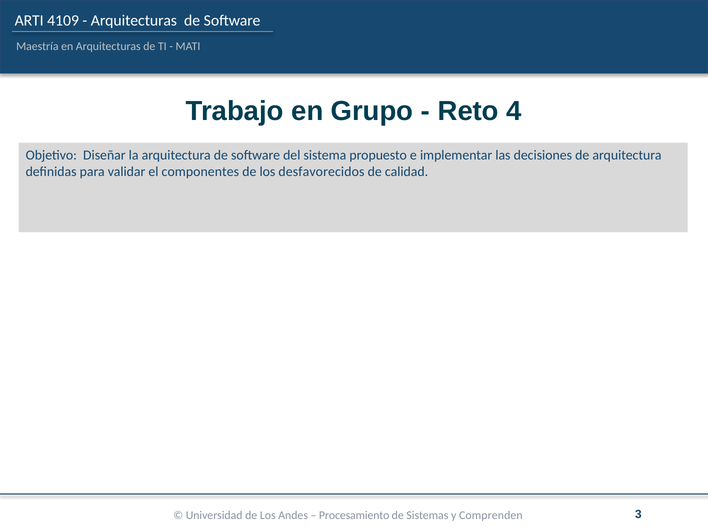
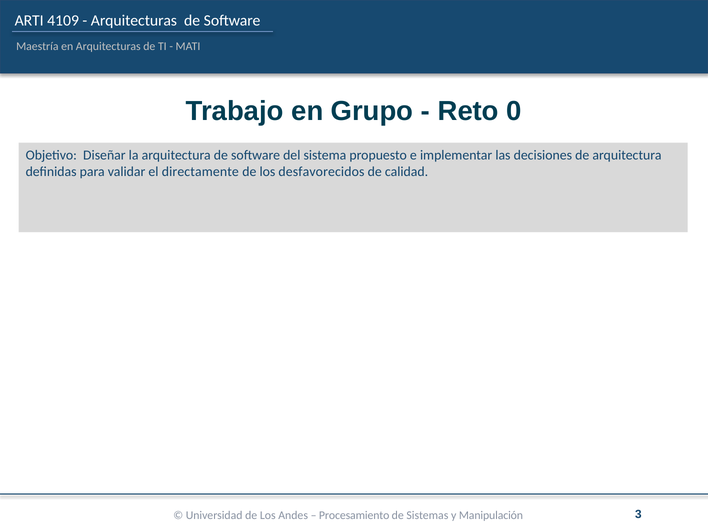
4: 4 -> 0 (514, 111)
componentes: componentes -> directamente (200, 172)
Comprenden: Comprenden -> Manipulación (491, 515)
